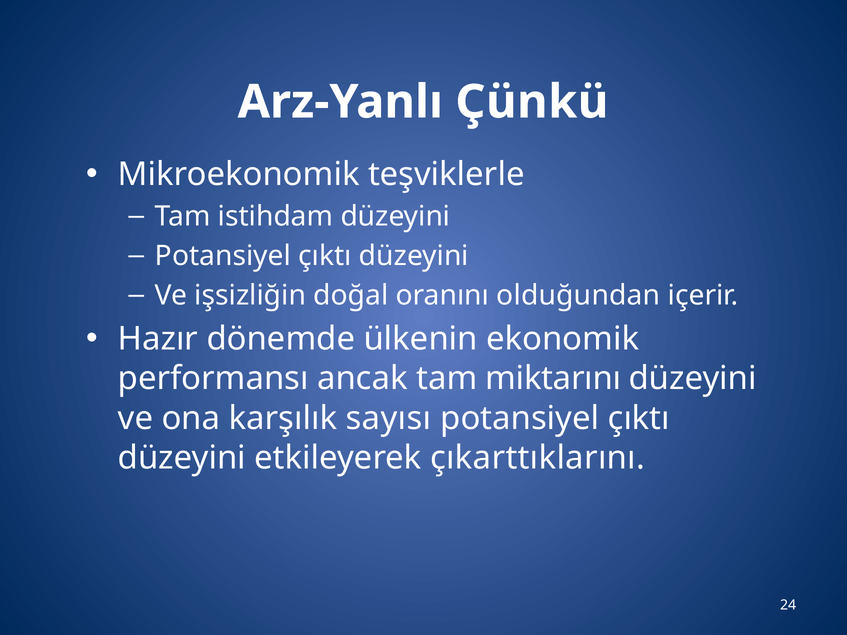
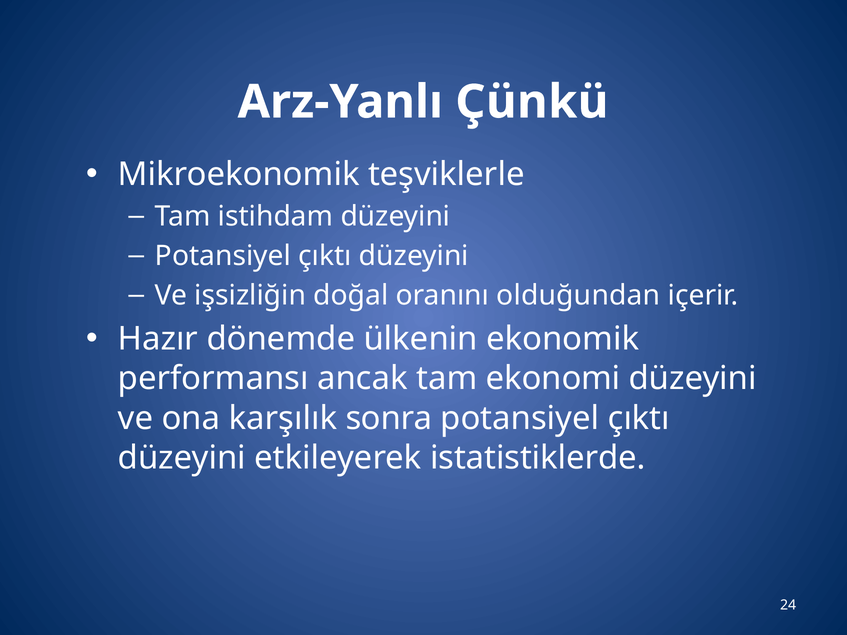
miktarını: miktarını -> ekonomi (553, 379)
sayısı: sayısı -> sonra (389, 418)
çıkarttıklarını: çıkarttıklarını -> istatistiklerde (538, 458)
